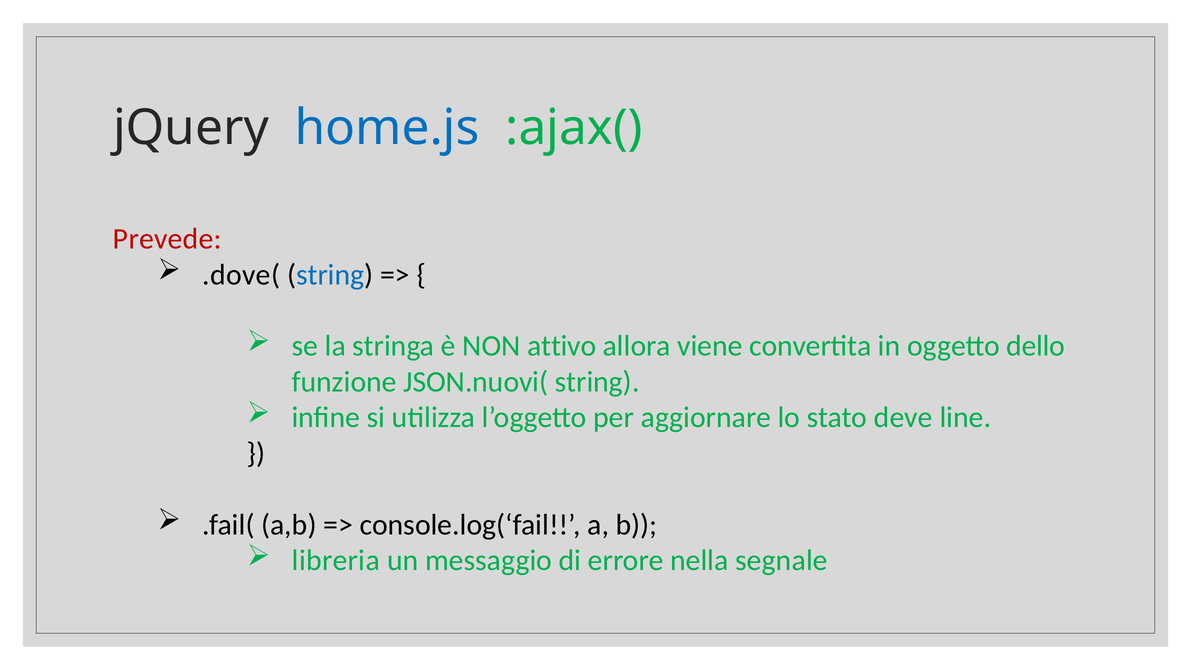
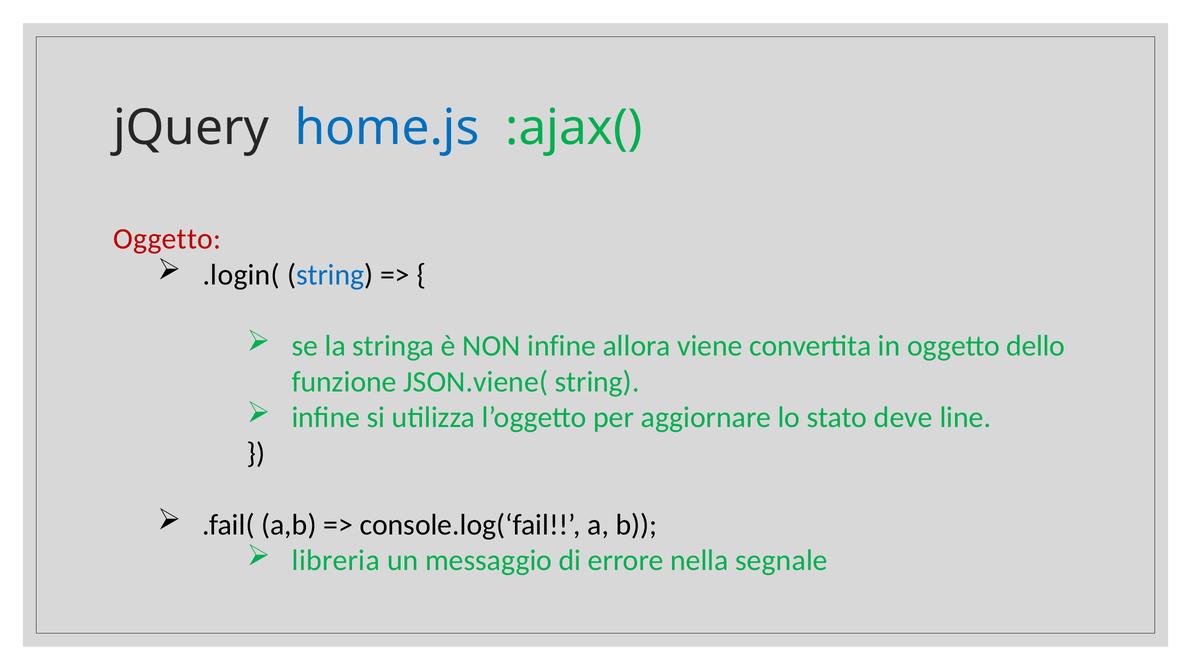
Prevede: Prevede -> Oggetto (167, 239)
.dove(: .dove( -> .login( (241, 275)
NON attivo: attivo -> infine (562, 346)
JSON.nuovi(: JSON.nuovi( -> JSON.viene( (476, 382)
